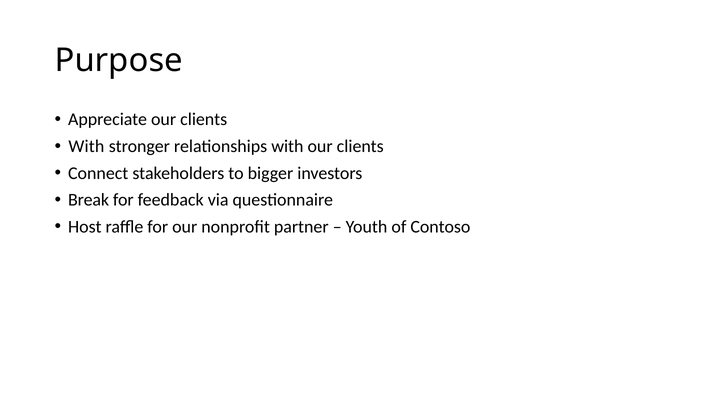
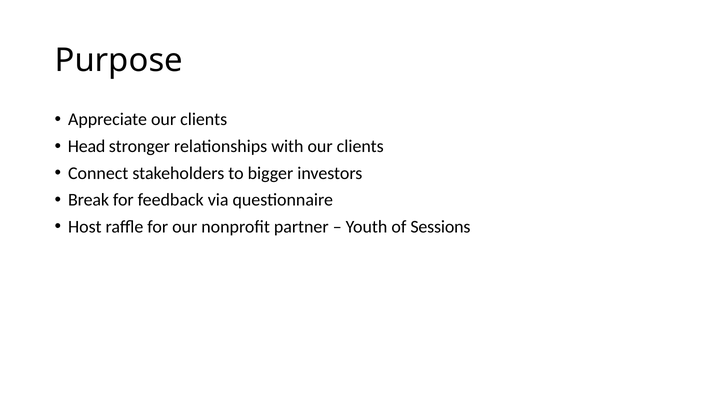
With: With -> Head (87, 146)
Contoso: Contoso -> Sessions (440, 227)
